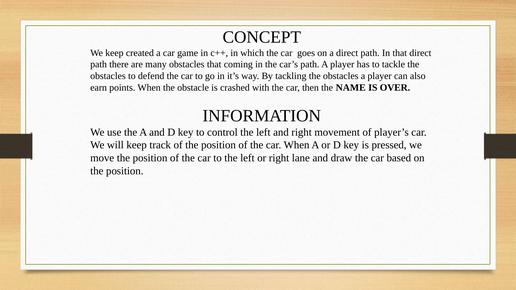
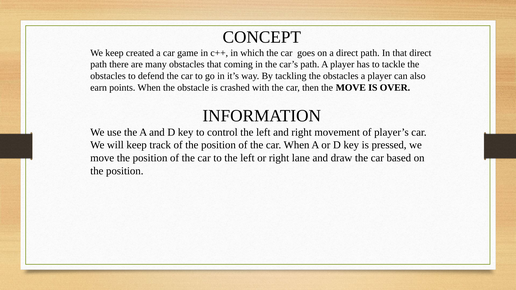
the NAME: NAME -> MOVE (351, 88)
